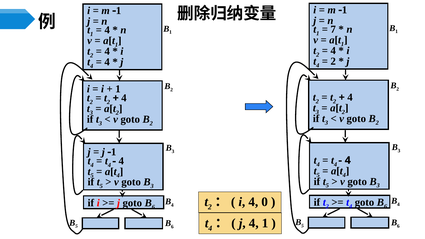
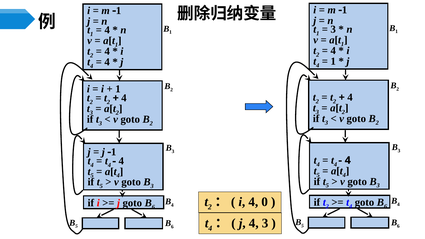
7: 7 -> 3 (333, 29)
2: 2 -> 1 (333, 61)
4 1: 1 -> 3 (265, 223)
